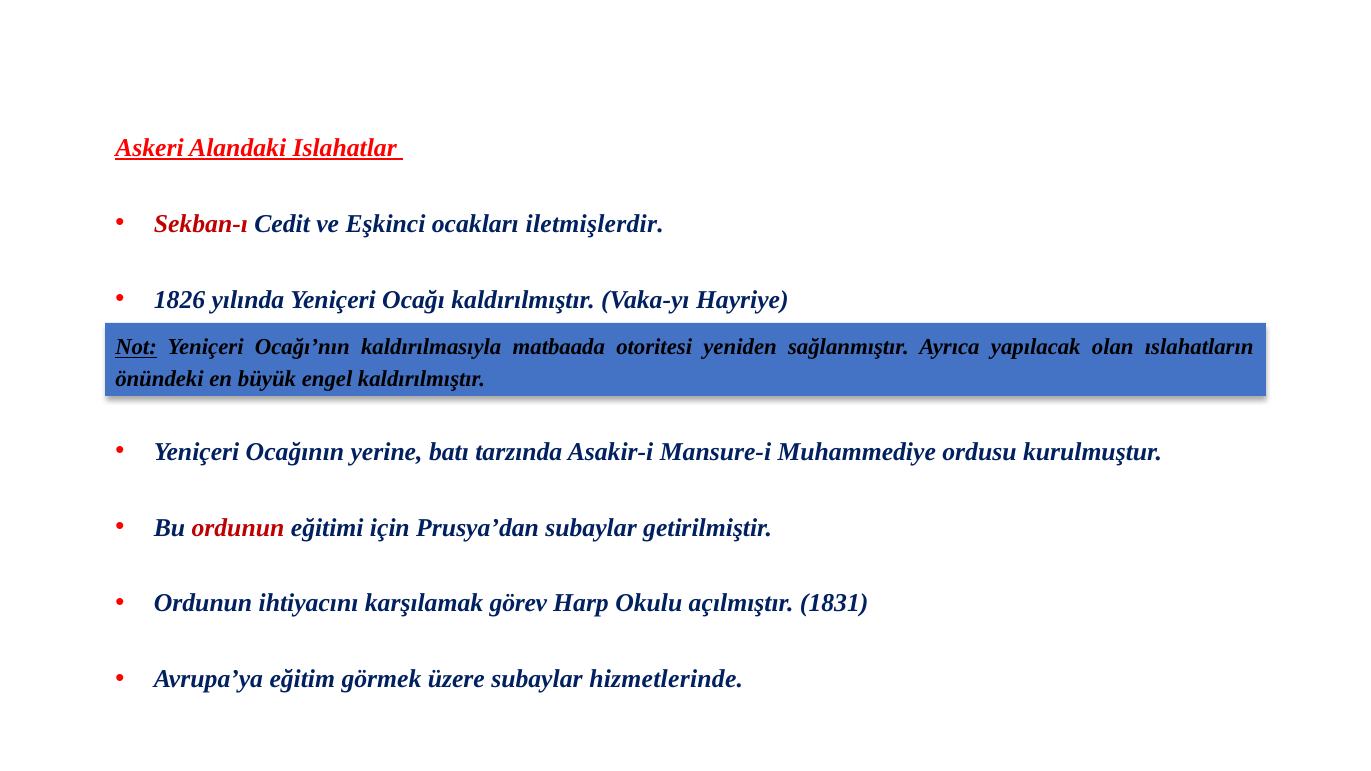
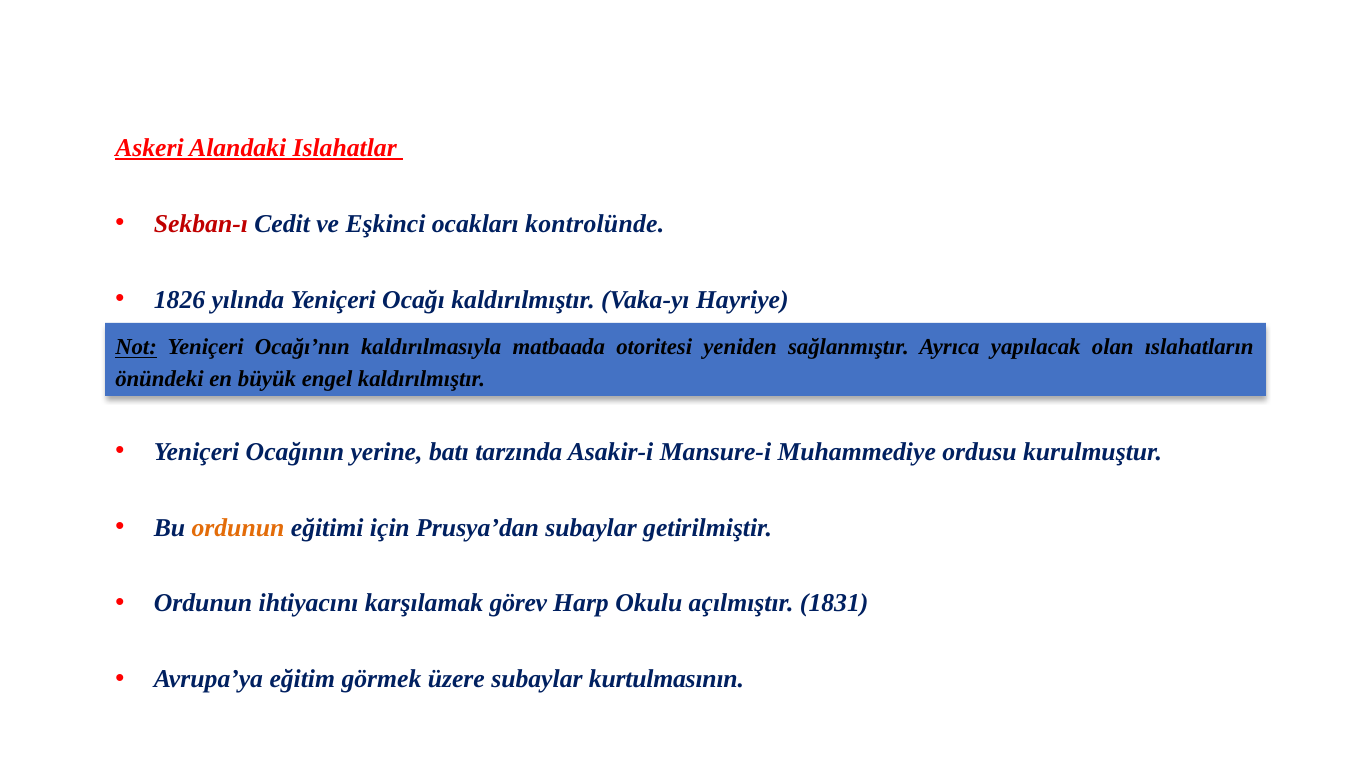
iletmişlerdir: iletmişlerdir -> kontrolünde (595, 224)
ordunun colour: red -> orange (238, 528)
hizmetlerinde: hizmetlerinde -> kurtulmasının (666, 680)
